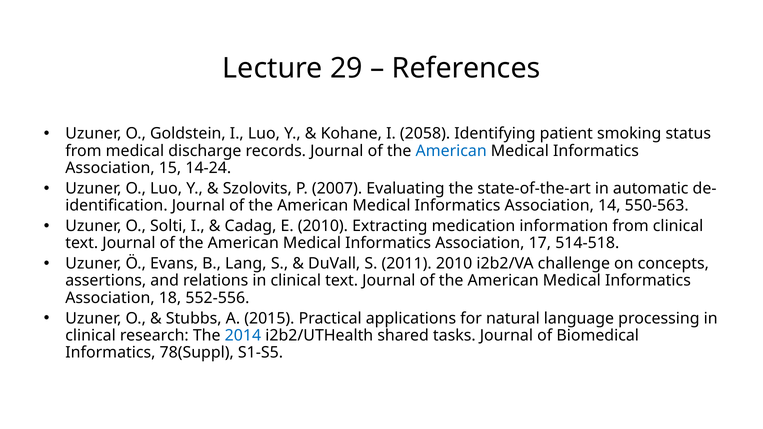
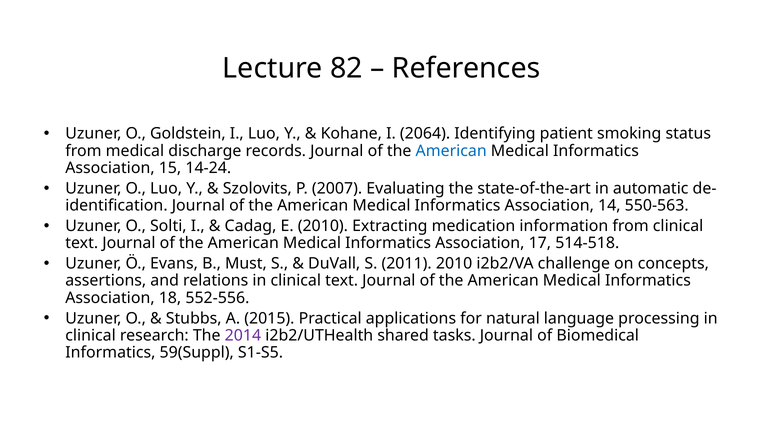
29: 29 -> 82 (346, 68)
2058: 2058 -> 2064 (425, 134)
Lang: Lang -> Must (246, 264)
2014 colour: blue -> purple (243, 336)
78(Suppl: 78(Suppl -> 59(Suppl (197, 353)
